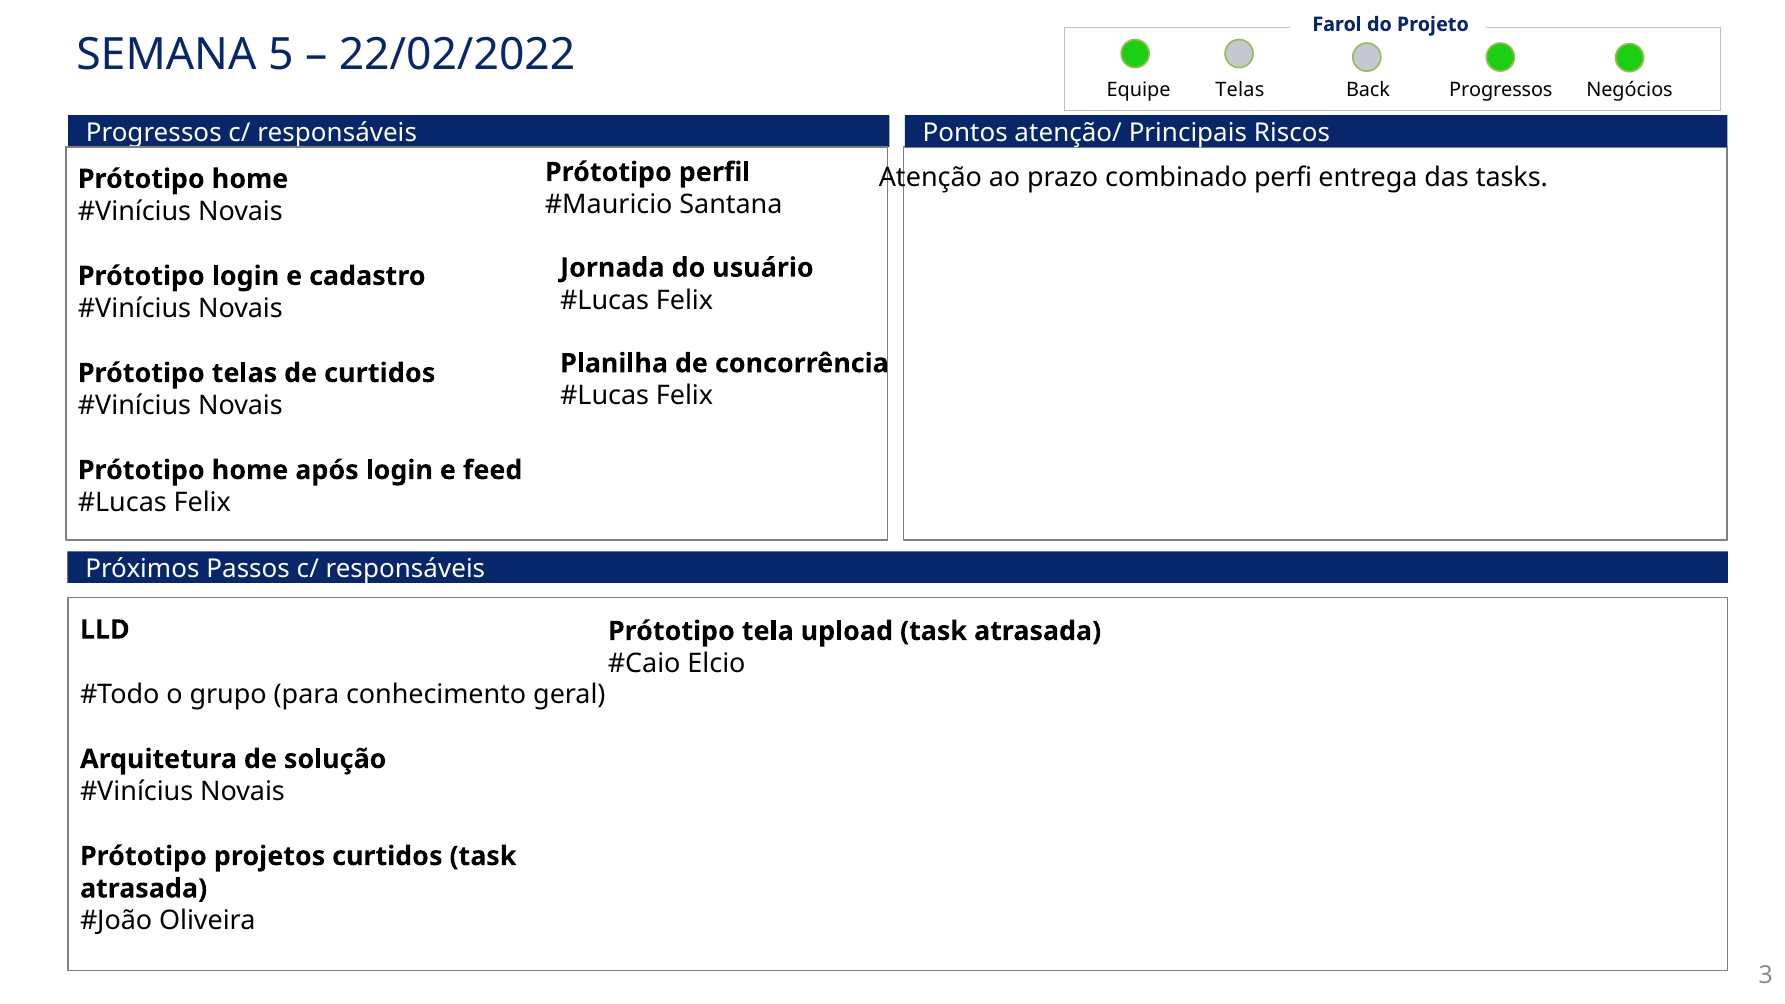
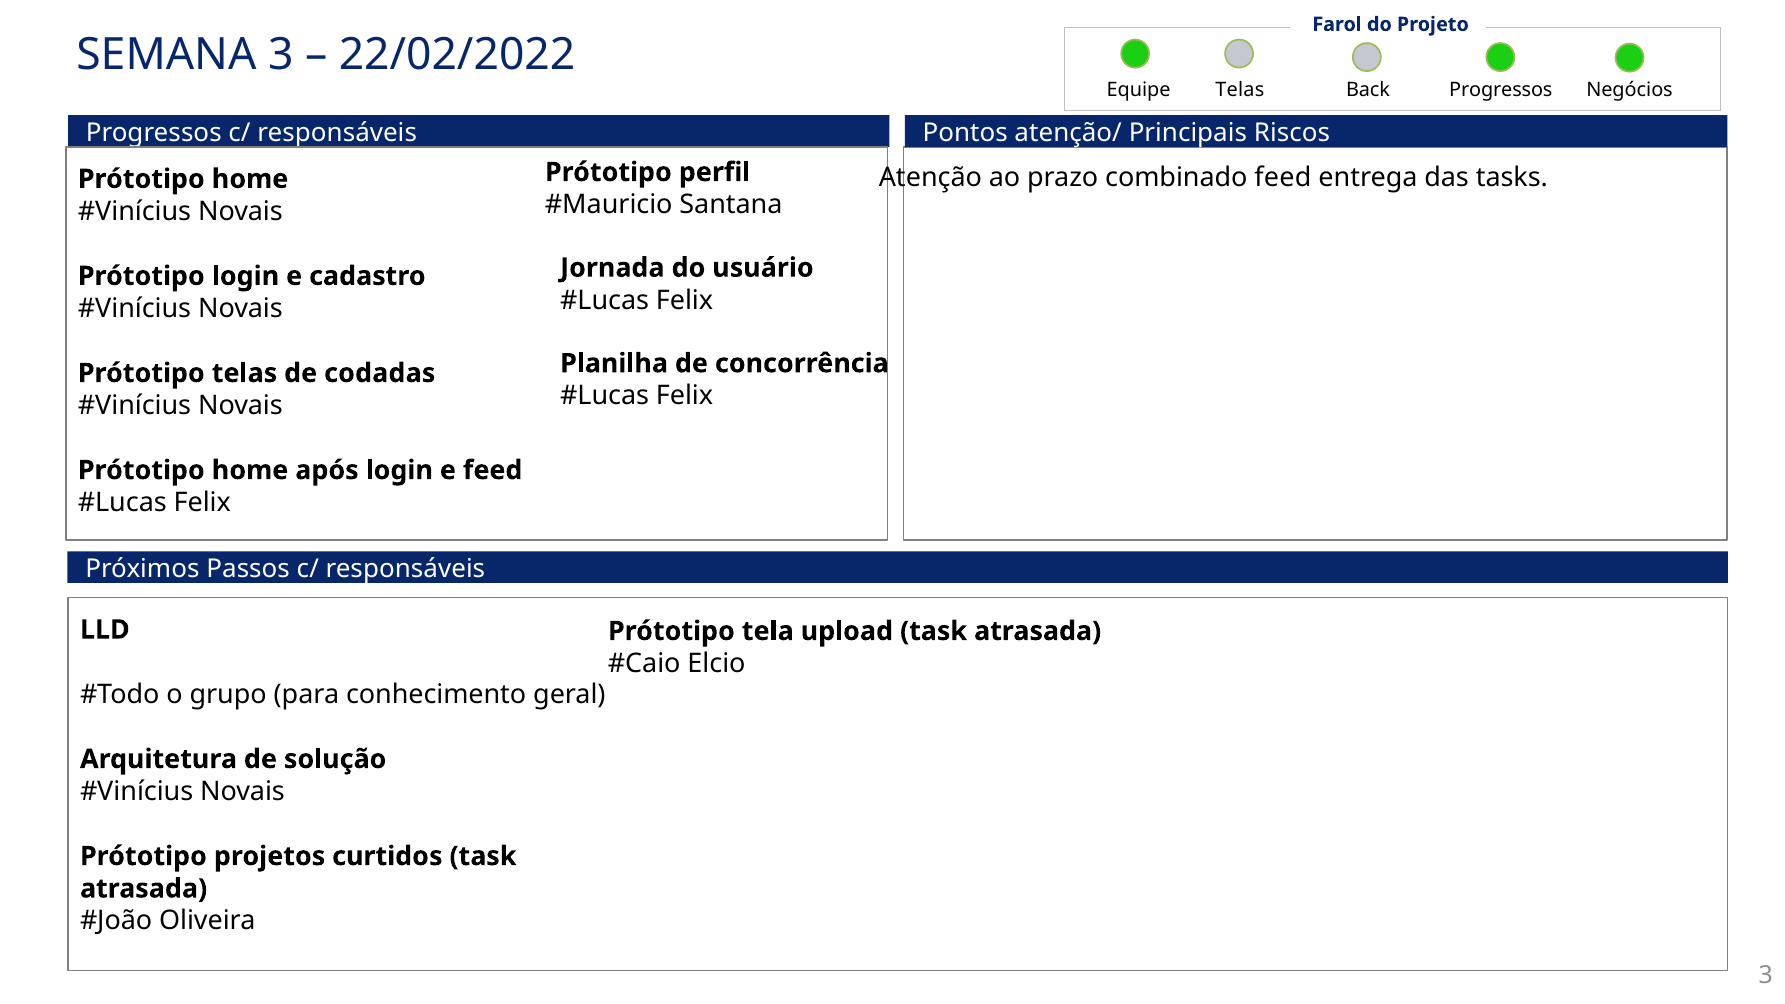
SEMANA 5: 5 -> 3 (281, 55)
combinado perfi: perfi -> feed (1283, 177)
de curtidos: curtidos -> codadas (380, 373)
